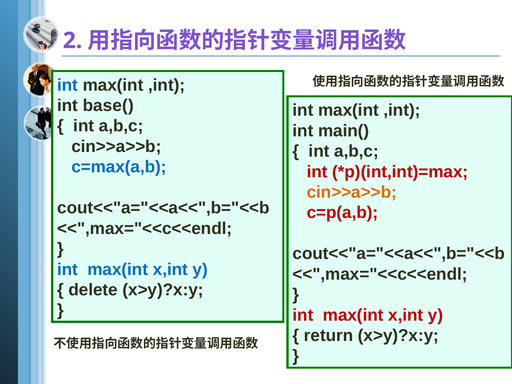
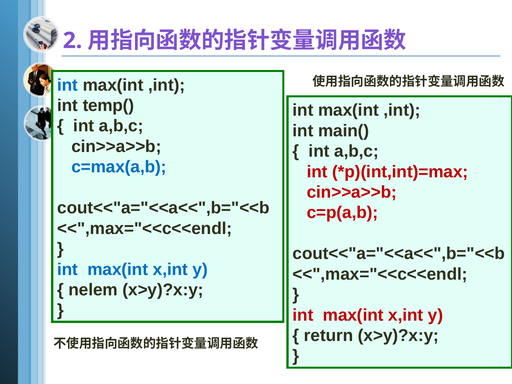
base(: base( -> temp( (108, 106)
cin>>a>>b colour: orange -> red (352, 192)
delete: delete -> nelem (93, 290)
